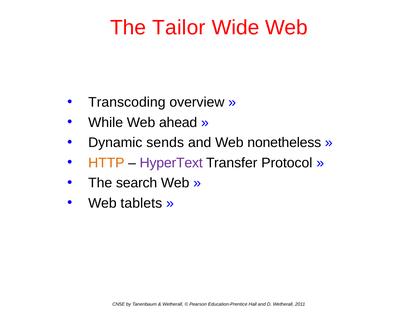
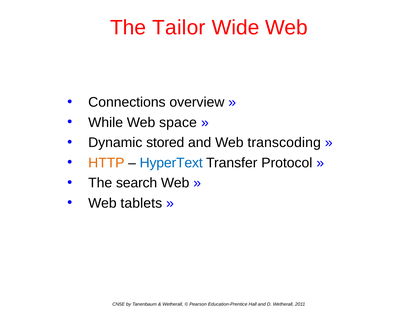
Transcoding: Transcoding -> Connections (127, 102)
ahead: ahead -> space (178, 123)
sends: sends -> stored (165, 143)
nonetheless: nonetheless -> transcoding (284, 143)
HyperText colour: purple -> blue (171, 163)
